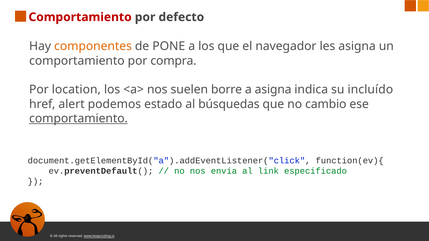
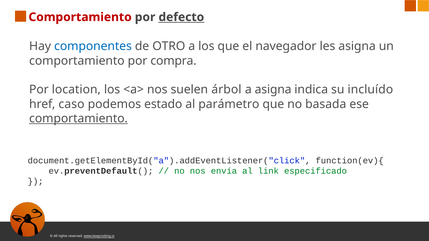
defecto underline: none -> present (181, 17)
componentes colour: orange -> blue (93, 46)
PONE: PONE -> OTRO (169, 46)
borre: borre -> árbol (226, 90)
alert: alert -> caso (72, 104)
búsquedas: búsquedas -> parámetro (229, 104)
cambio: cambio -> basada (326, 104)
